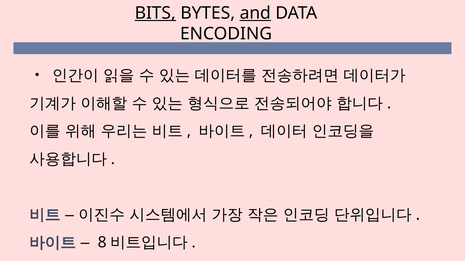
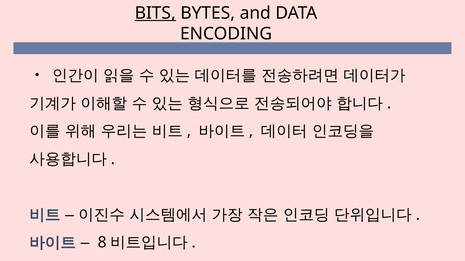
and underline: present -> none (255, 13)
